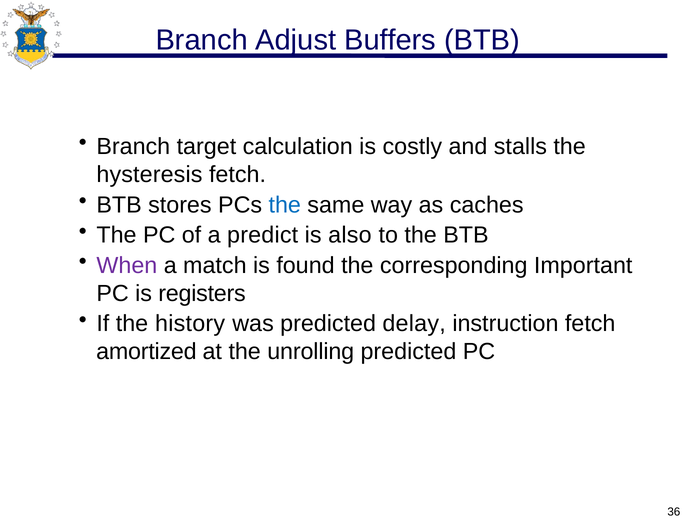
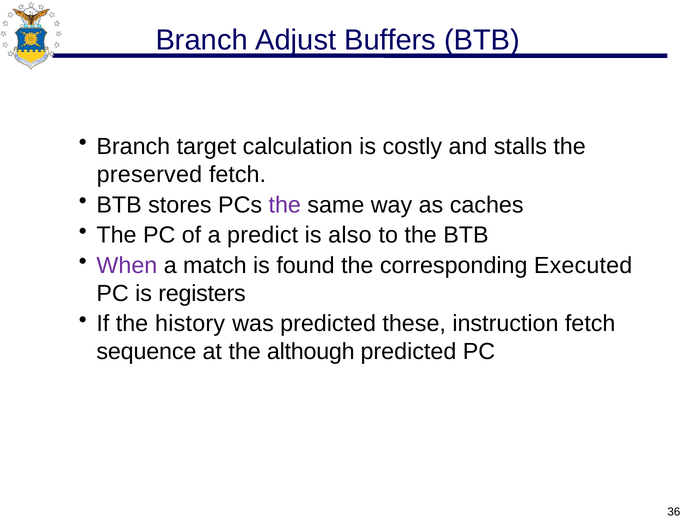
hysteresis: hysteresis -> preserved (149, 175)
the colour: blue -> purple (285, 205)
Important: Important -> Executed (583, 266)
delay: delay -> these (414, 324)
amortized: amortized -> sequence (146, 352)
unrolling: unrolling -> although (311, 352)
